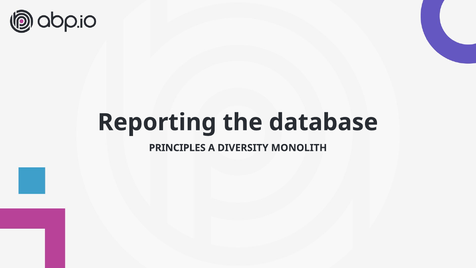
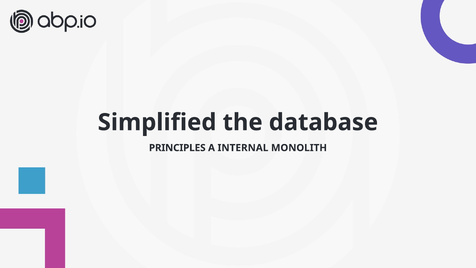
Reporting: Reporting -> Simplified (157, 122)
DIVERSITY: DIVERSITY -> INTERNAL (243, 148)
